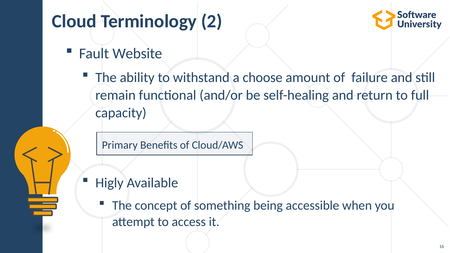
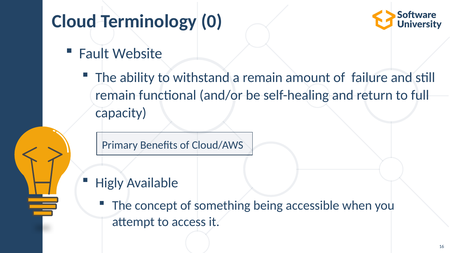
2: 2 -> 0 (212, 21)
a choose: choose -> remain (263, 78)
